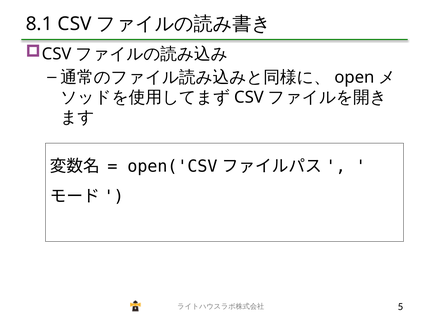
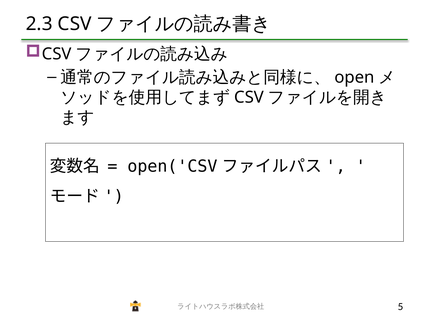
8.1: 8.1 -> 2.3 (39, 24)
